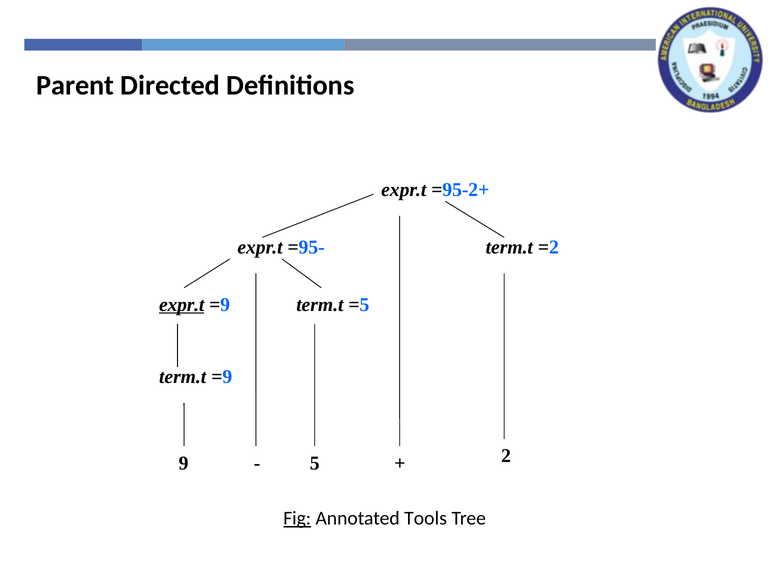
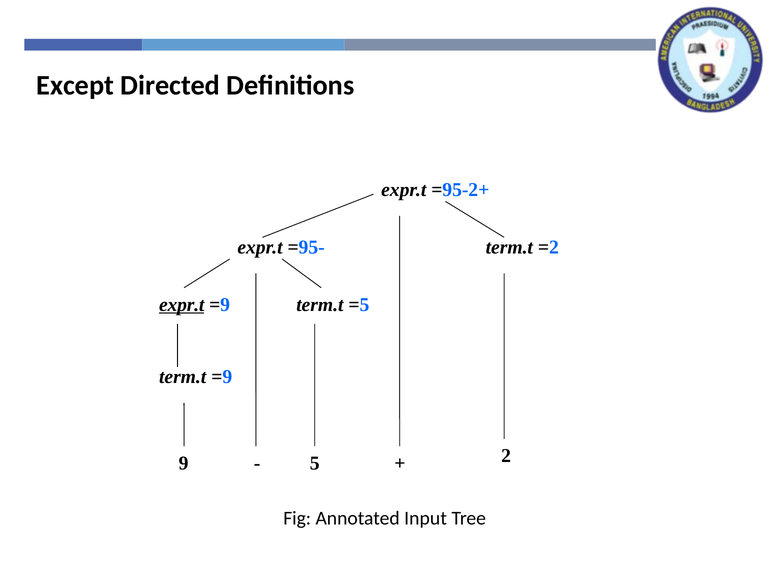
Parent: Parent -> Except (75, 86)
Fig underline: present -> none (297, 518)
Tools: Tools -> Input (426, 518)
